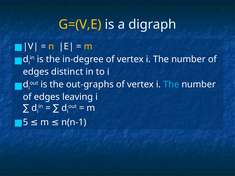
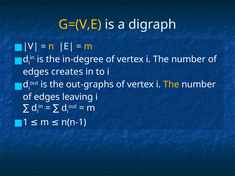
distinct: distinct -> creates (67, 72)
The colour: light blue -> yellow (171, 85)
5: 5 -> 1 (26, 122)
